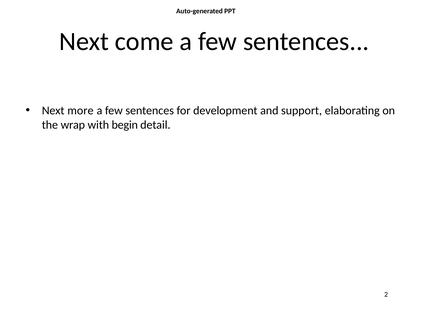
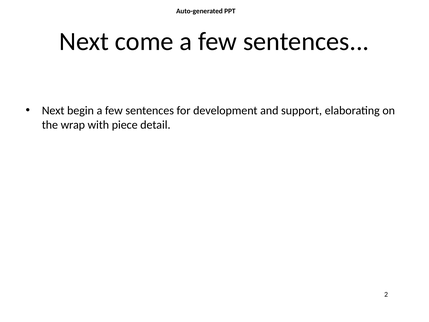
more: more -> begin (81, 110)
begin: begin -> piece (125, 125)
